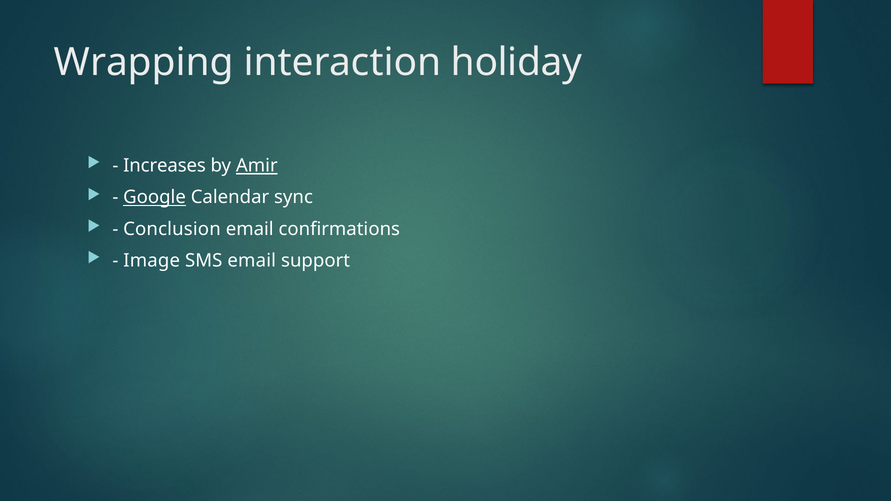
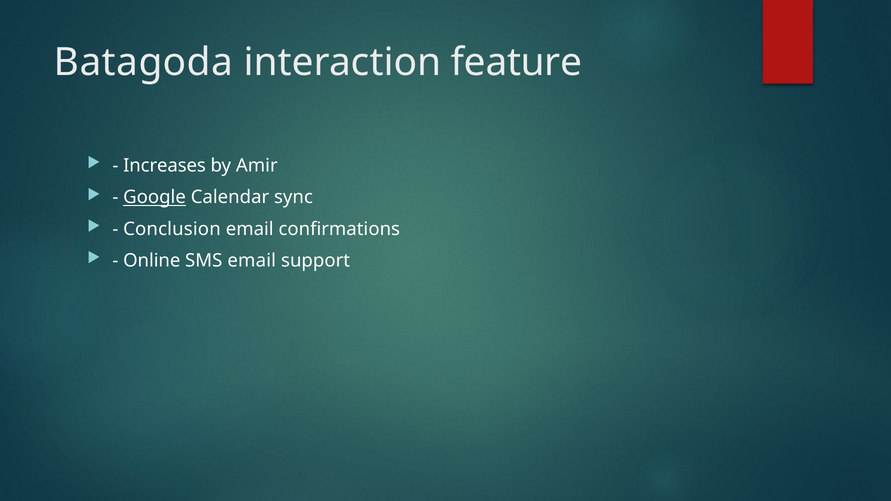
Wrapping: Wrapping -> Batagoda (143, 63)
holiday: holiday -> feature (516, 63)
Amir underline: present -> none (257, 166)
Image: Image -> Online (152, 261)
